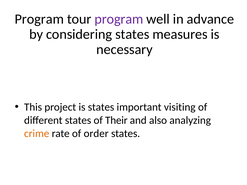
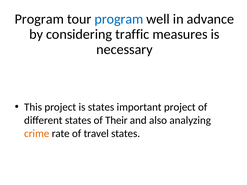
program colour: purple -> blue (119, 19)
considering states: states -> traffic (132, 34)
important visiting: visiting -> project (180, 107)
order: order -> travel (96, 134)
